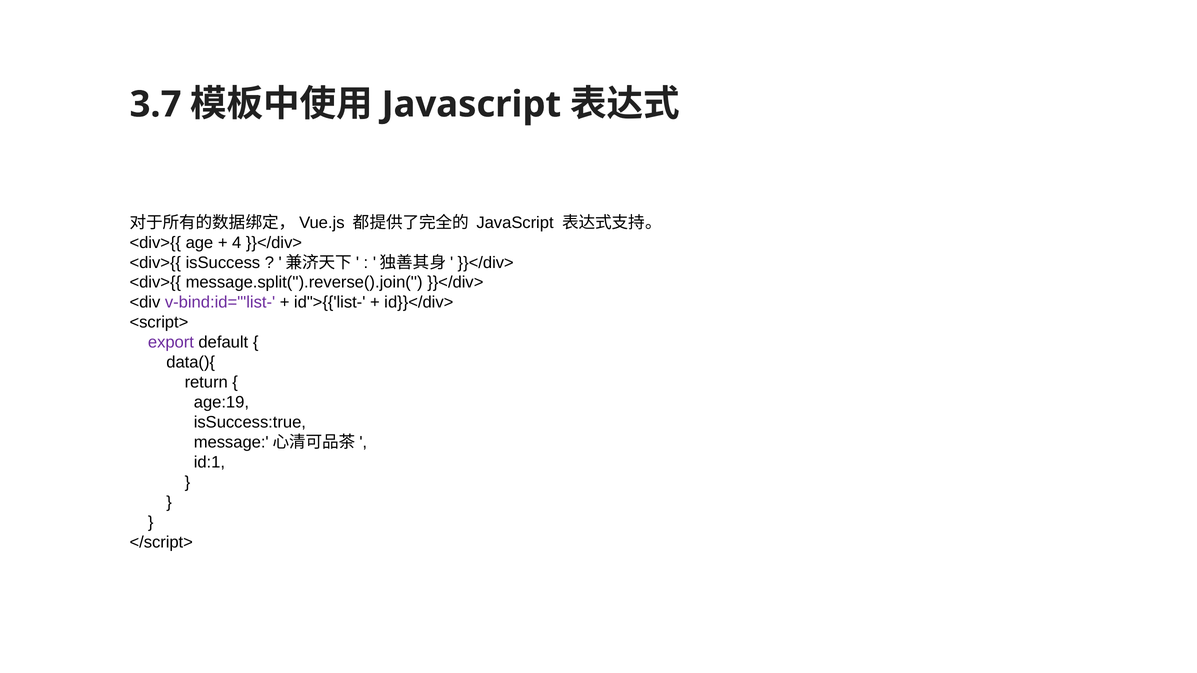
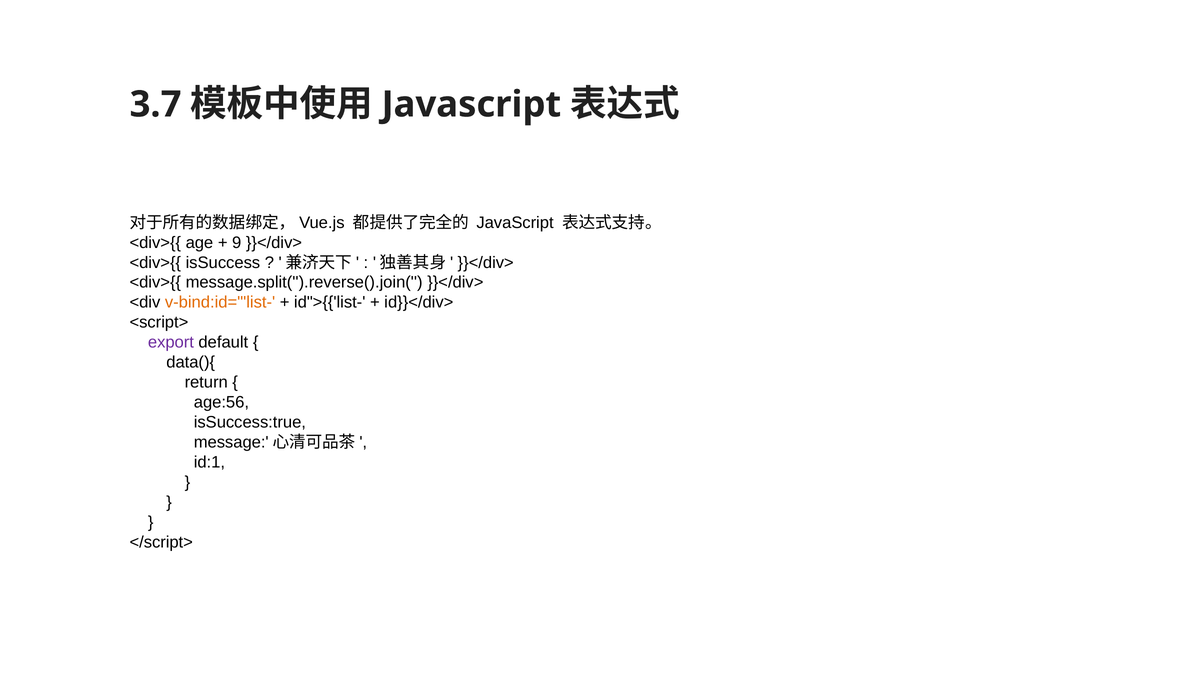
4: 4 -> 9 (237, 243)
v-bind:id="'list- colour: purple -> orange (220, 303)
age:19: age:19 -> age:56 (221, 403)
